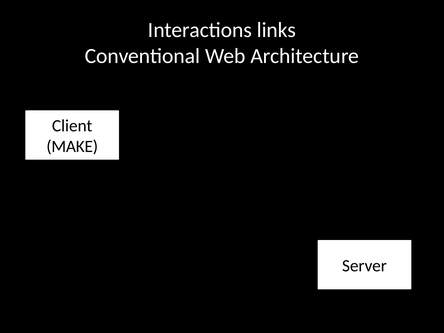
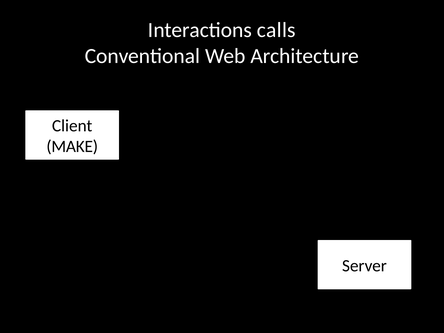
links: links -> calls (276, 30)
